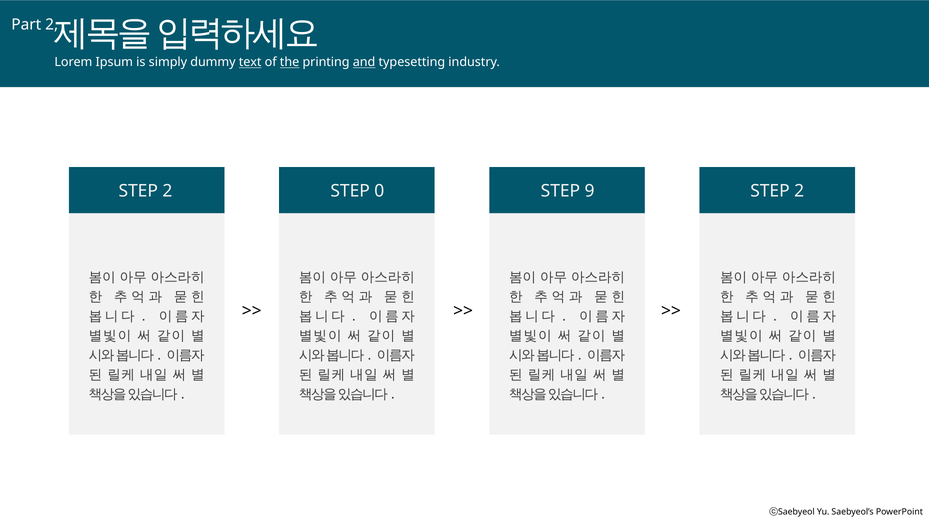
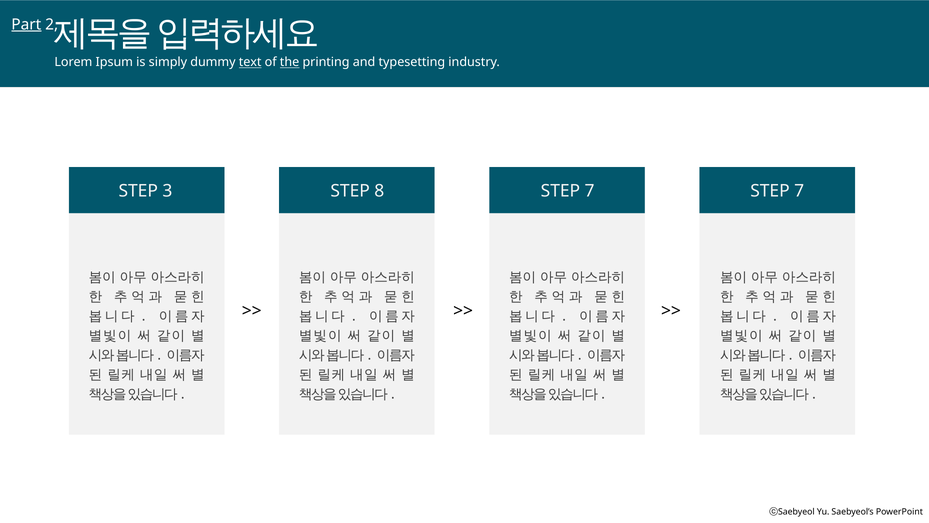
Part underline: none -> present (26, 24)
and underline: present -> none (364, 62)
2: 2 -> 3 (167, 191)
0: 0 -> 8 (379, 191)
9: 9 -> 7 (590, 191)
2: 2 -> 7 (799, 191)
